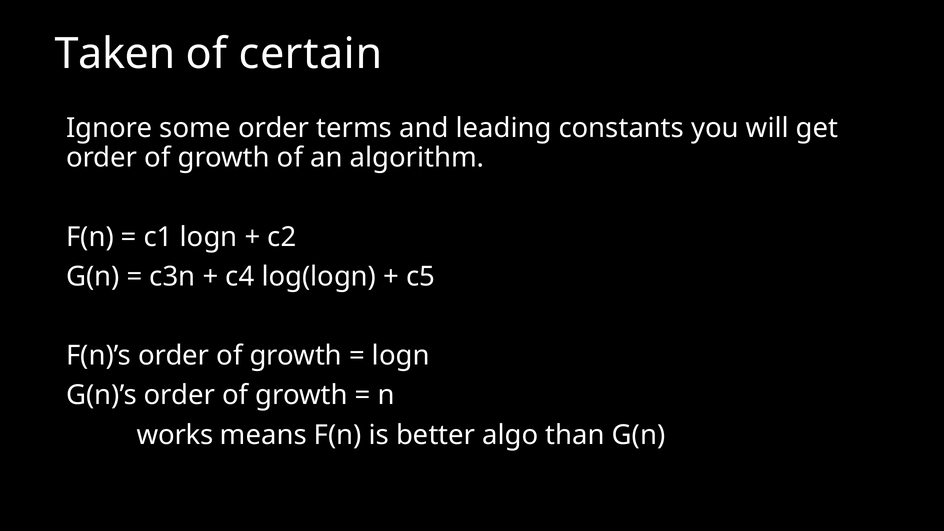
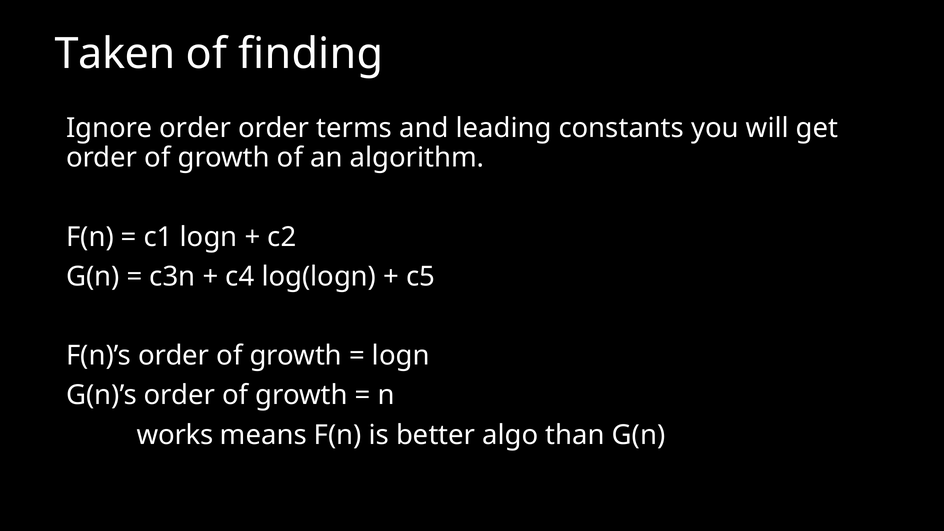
certain: certain -> finding (311, 54)
Ignore some: some -> order (195, 128)
